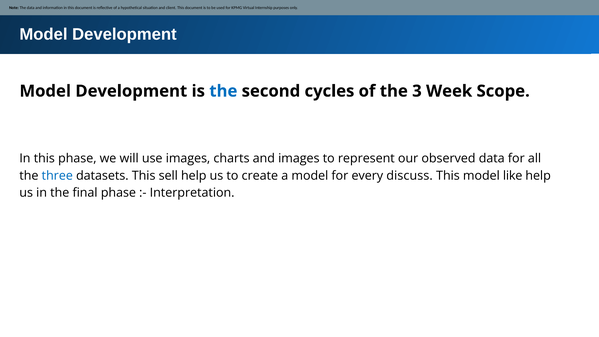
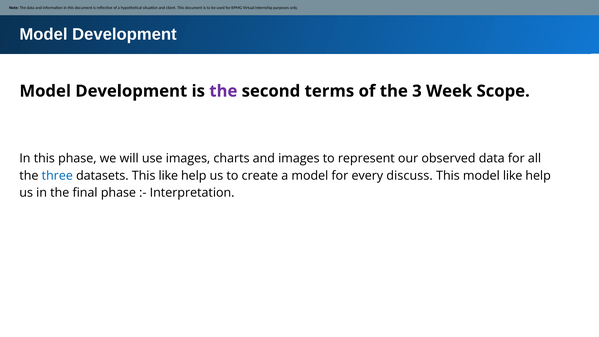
the colour: blue -> purple (223, 91)
cycles: cycles -> terms (329, 91)
This sell: sell -> like (168, 176)
